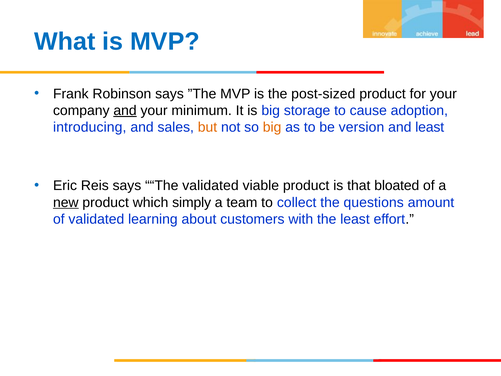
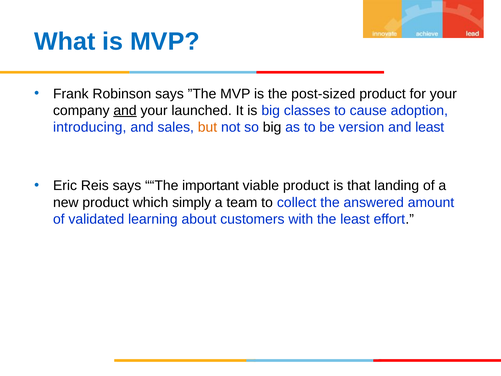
minimum: minimum -> launched (202, 110)
storage: storage -> classes (307, 110)
big colour: orange -> black (272, 127)
The validated: validated -> important (211, 186)
bloated: bloated -> landing (397, 186)
new underline: present -> none (66, 202)
questions: questions -> answered (374, 202)
